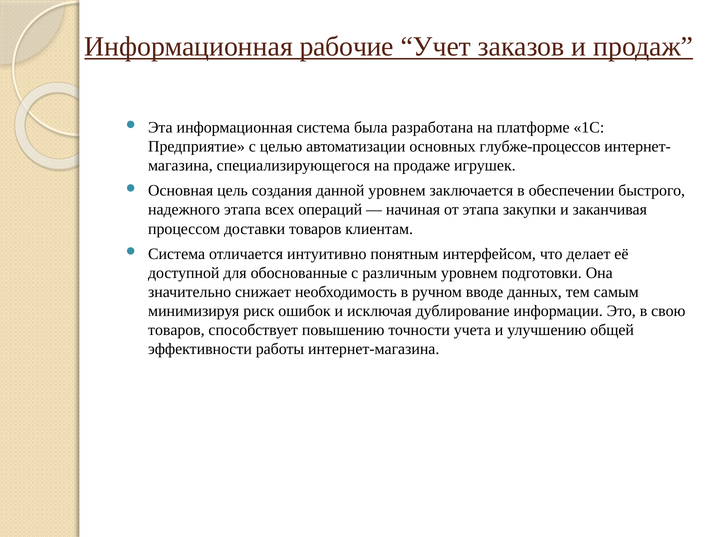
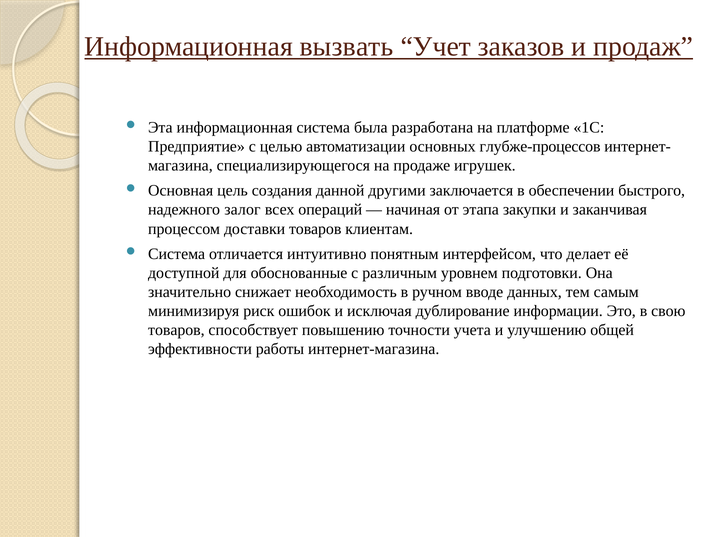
рабочие: рабочие -> вызвать (347, 47)
данной уровнем: уровнем -> другими (397, 191)
надежного этапа: этапа -> залог (242, 210)
